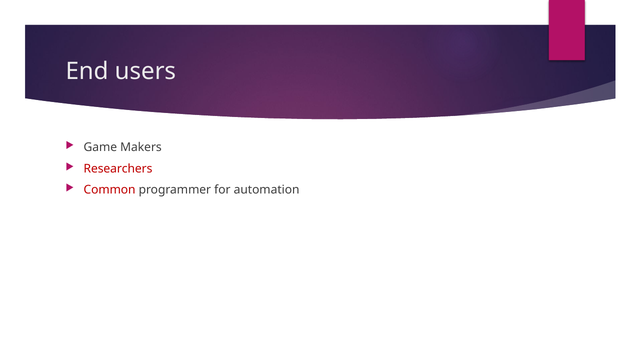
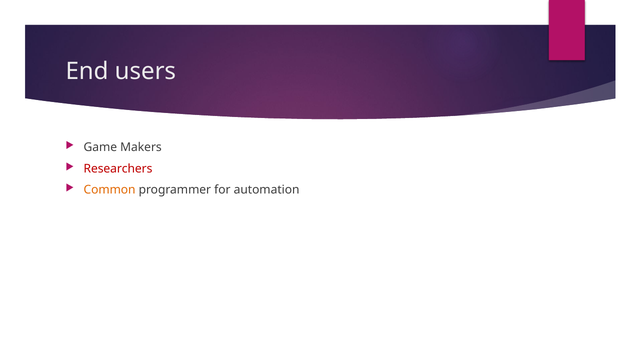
Common colour: red -> orange (110, 190)
